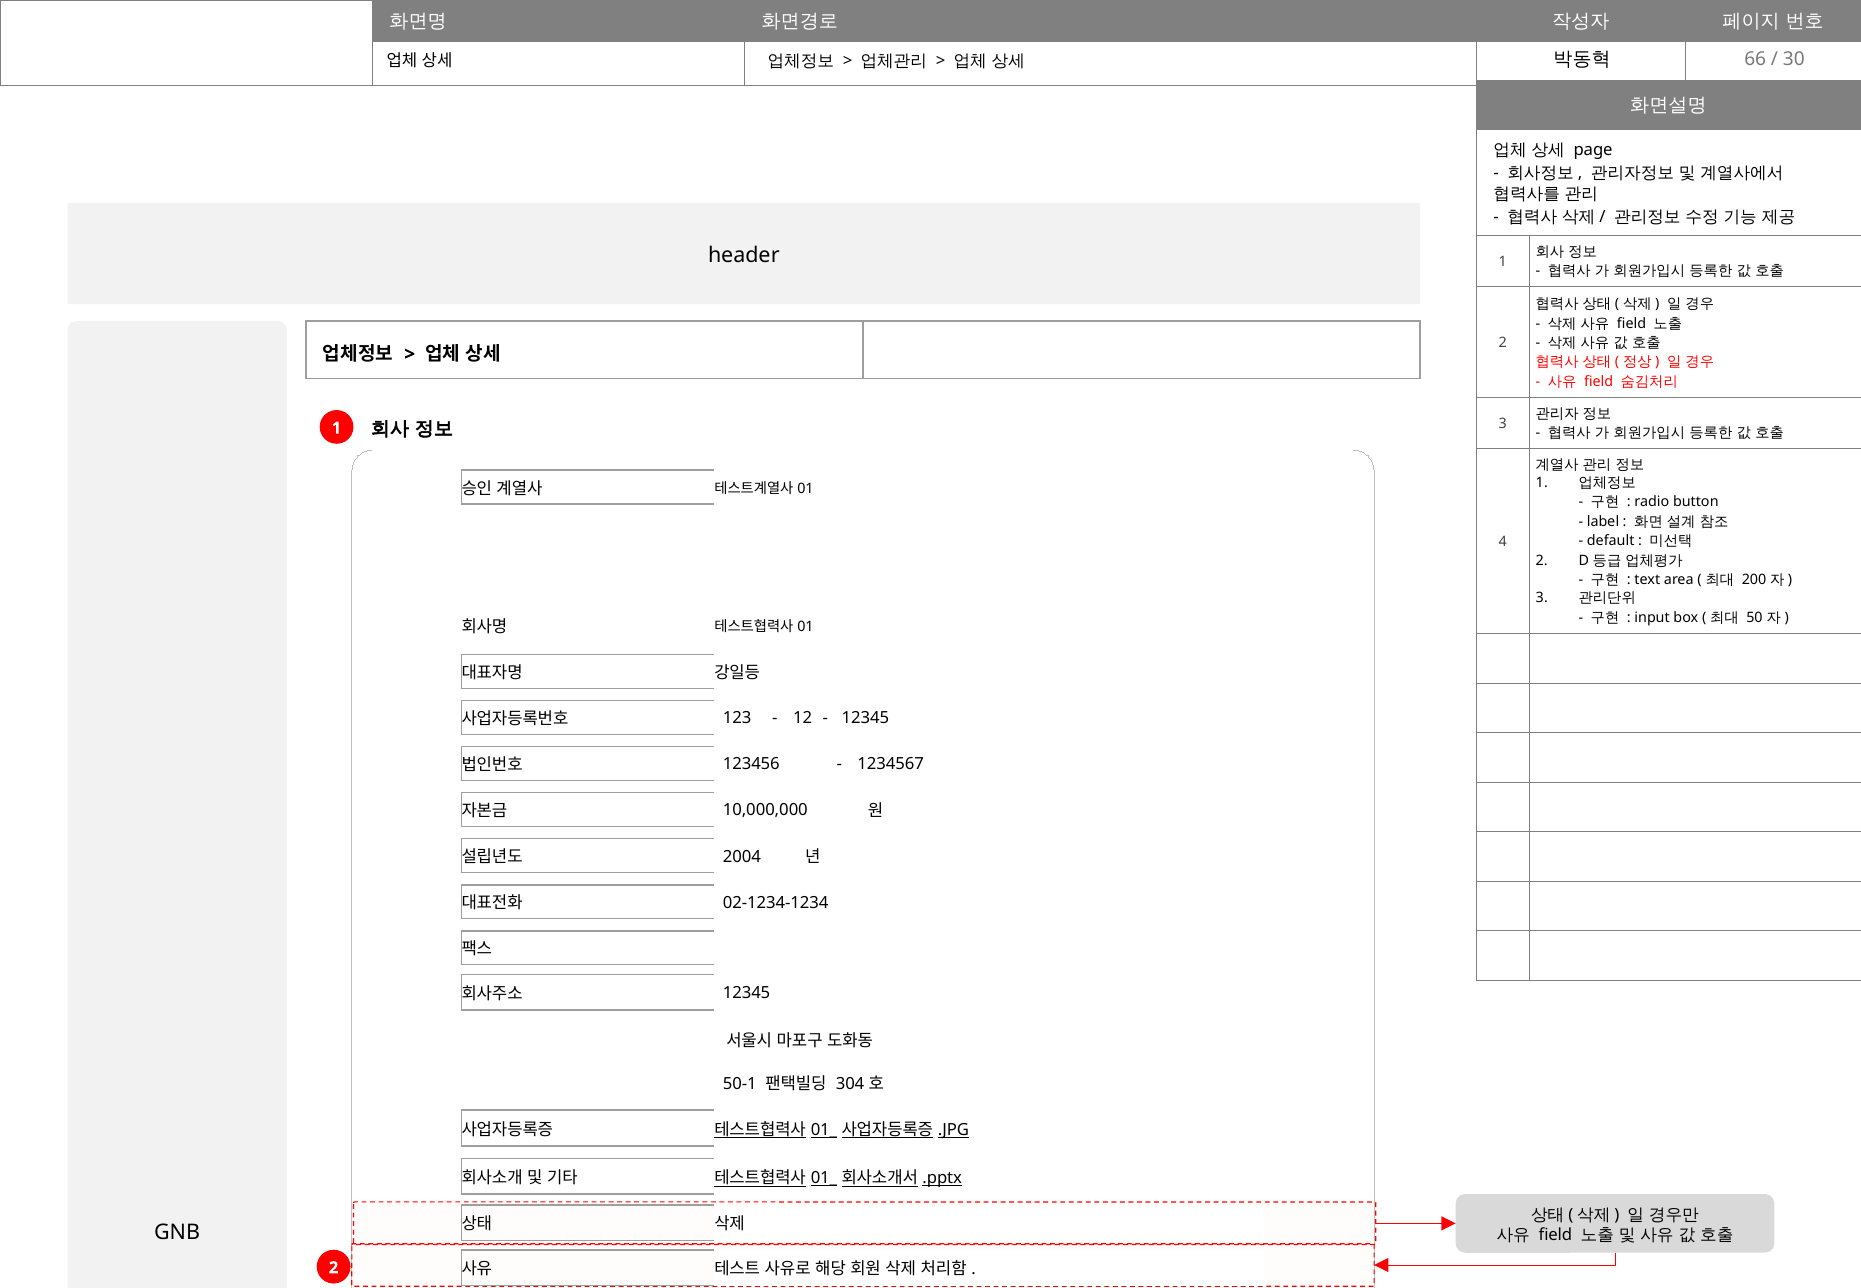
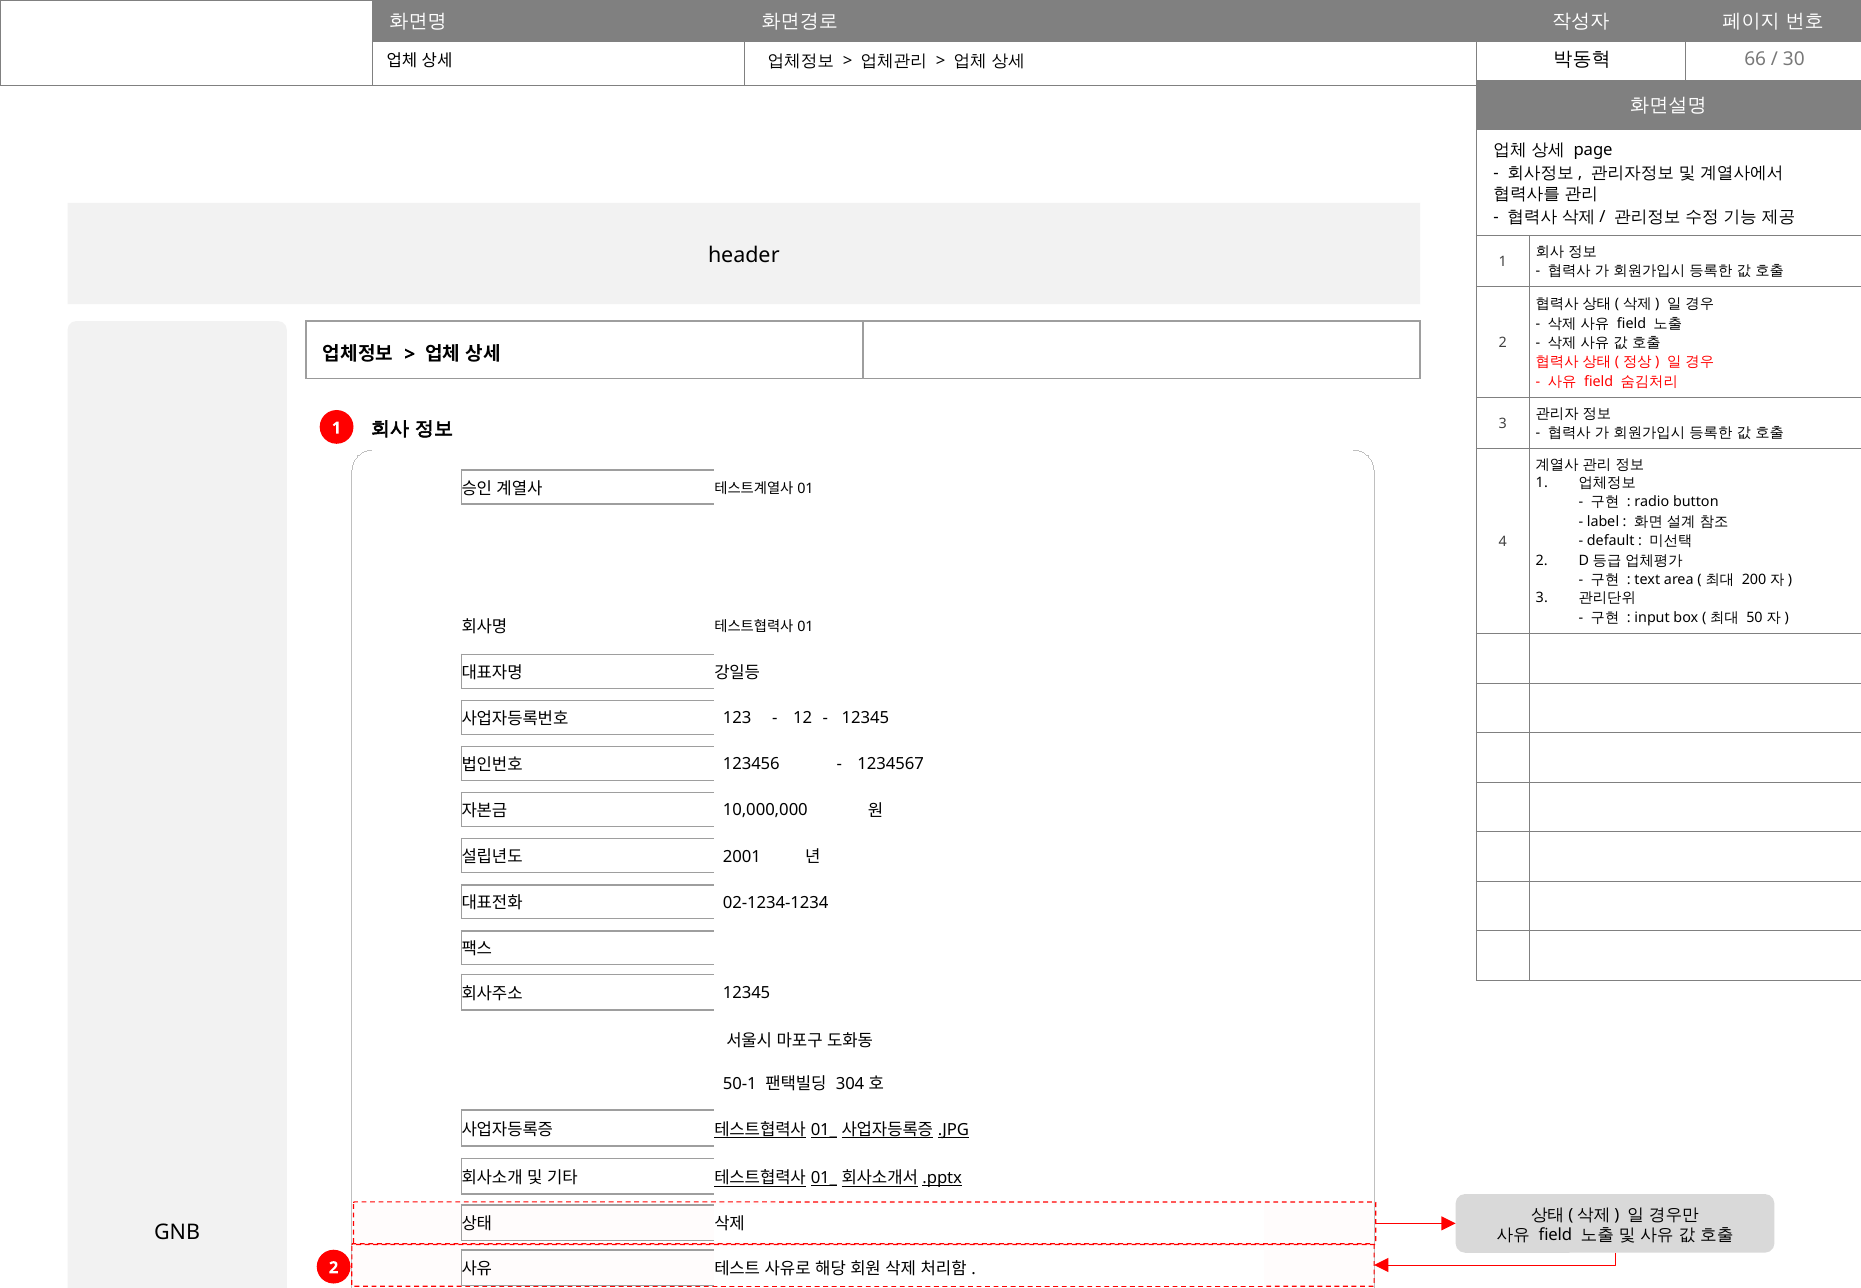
2004: 2004 -> 2001 (742, 857)
